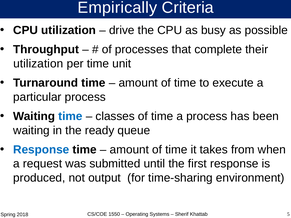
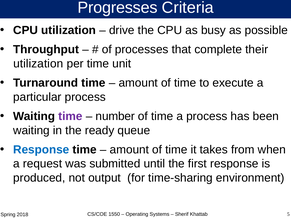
Empirically: Empirically -> Progresses (118, 8)
time colour: blue -> purple (70, 116)
classes: classes -> number (115, 116)
